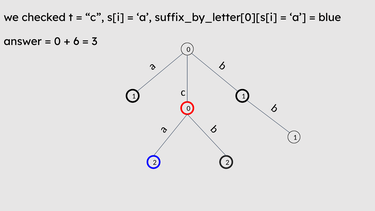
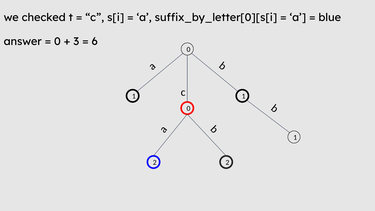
6: 6 -> 3 (76, 41)
3: 3 -> 6 (95, 41)
